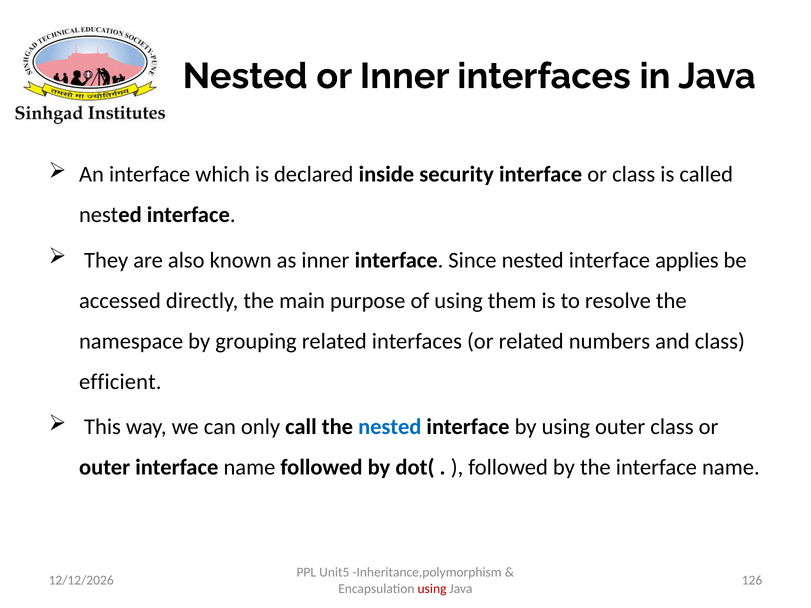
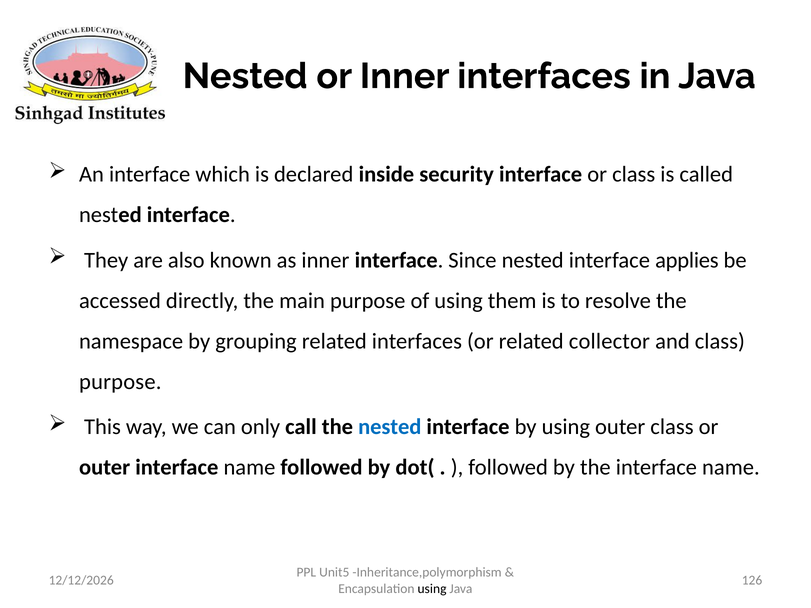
numbers: numbers -> collector (609, 341)
efficient: efficient -> purpose (120, 382)
using colour: red -> black (432, 589)
